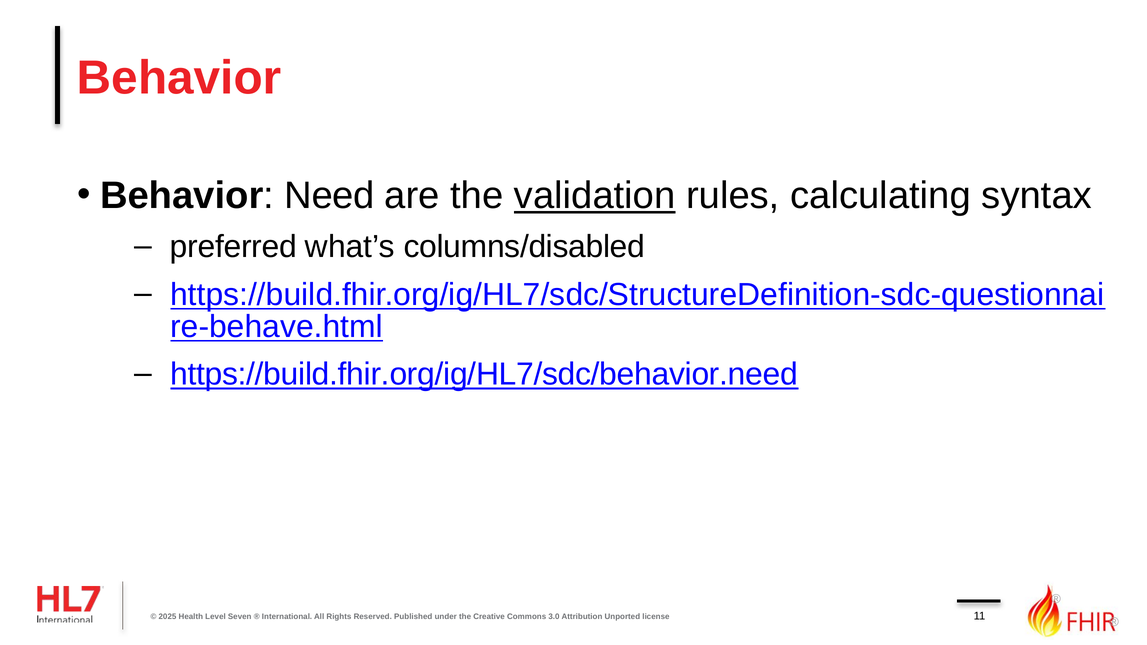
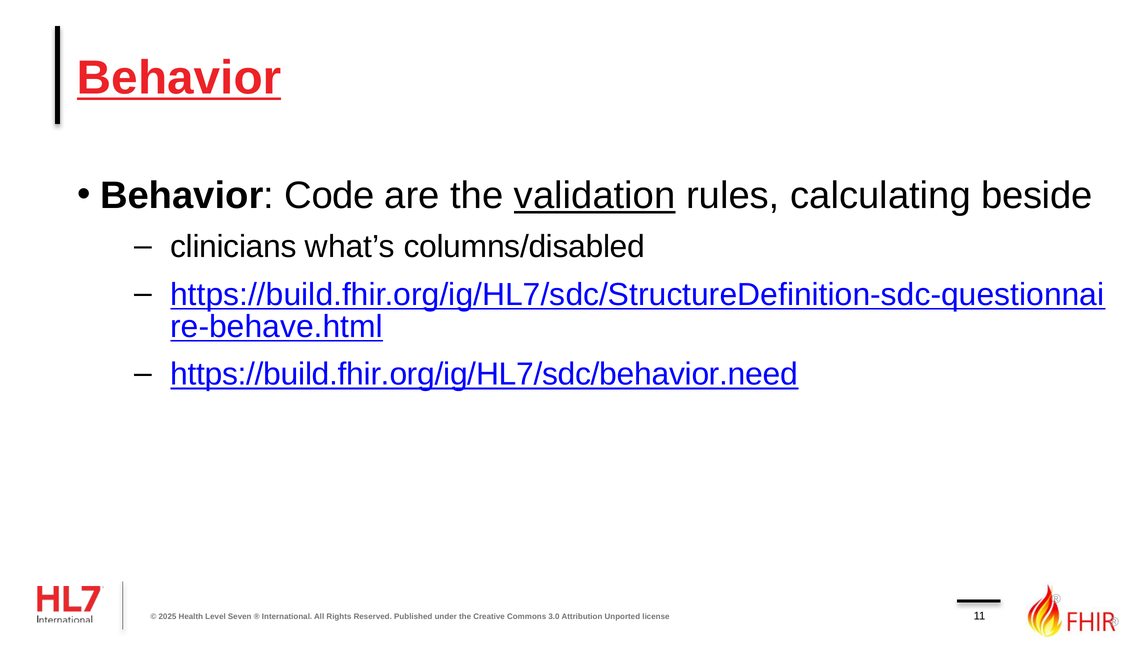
Behavior underline: none -> present (179, 78)
Need: Need -> Code (329, 196)
syntax: syntax -> beside (1037, 196)
preferred: preferred -> clinicians (233, 247)
